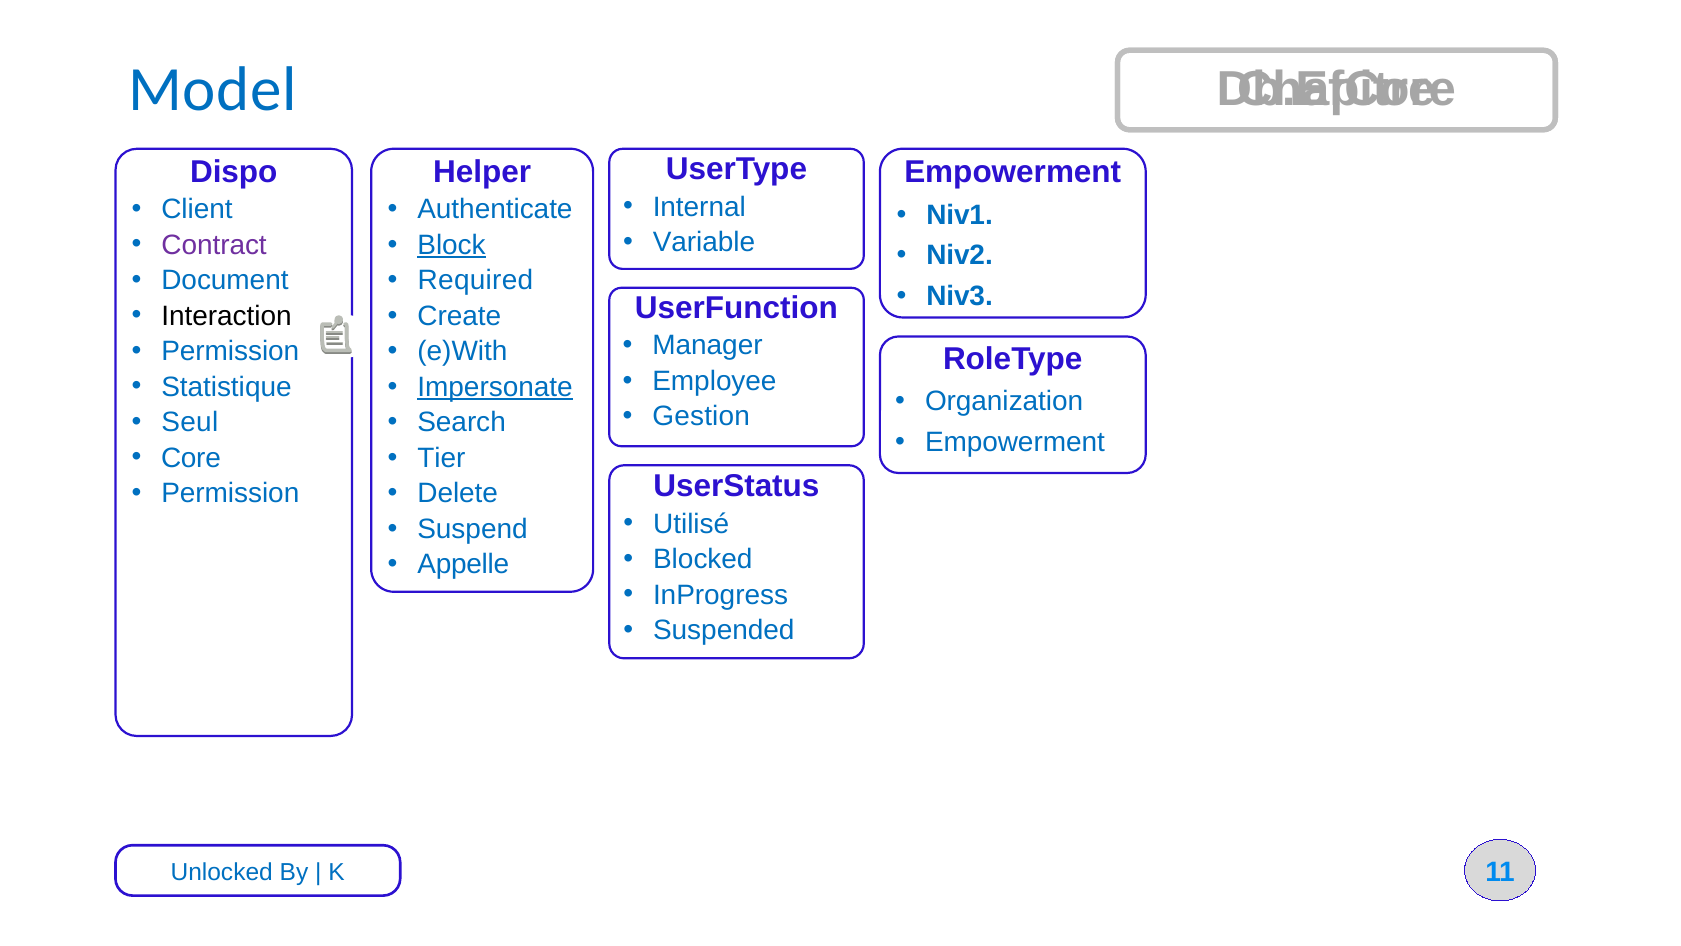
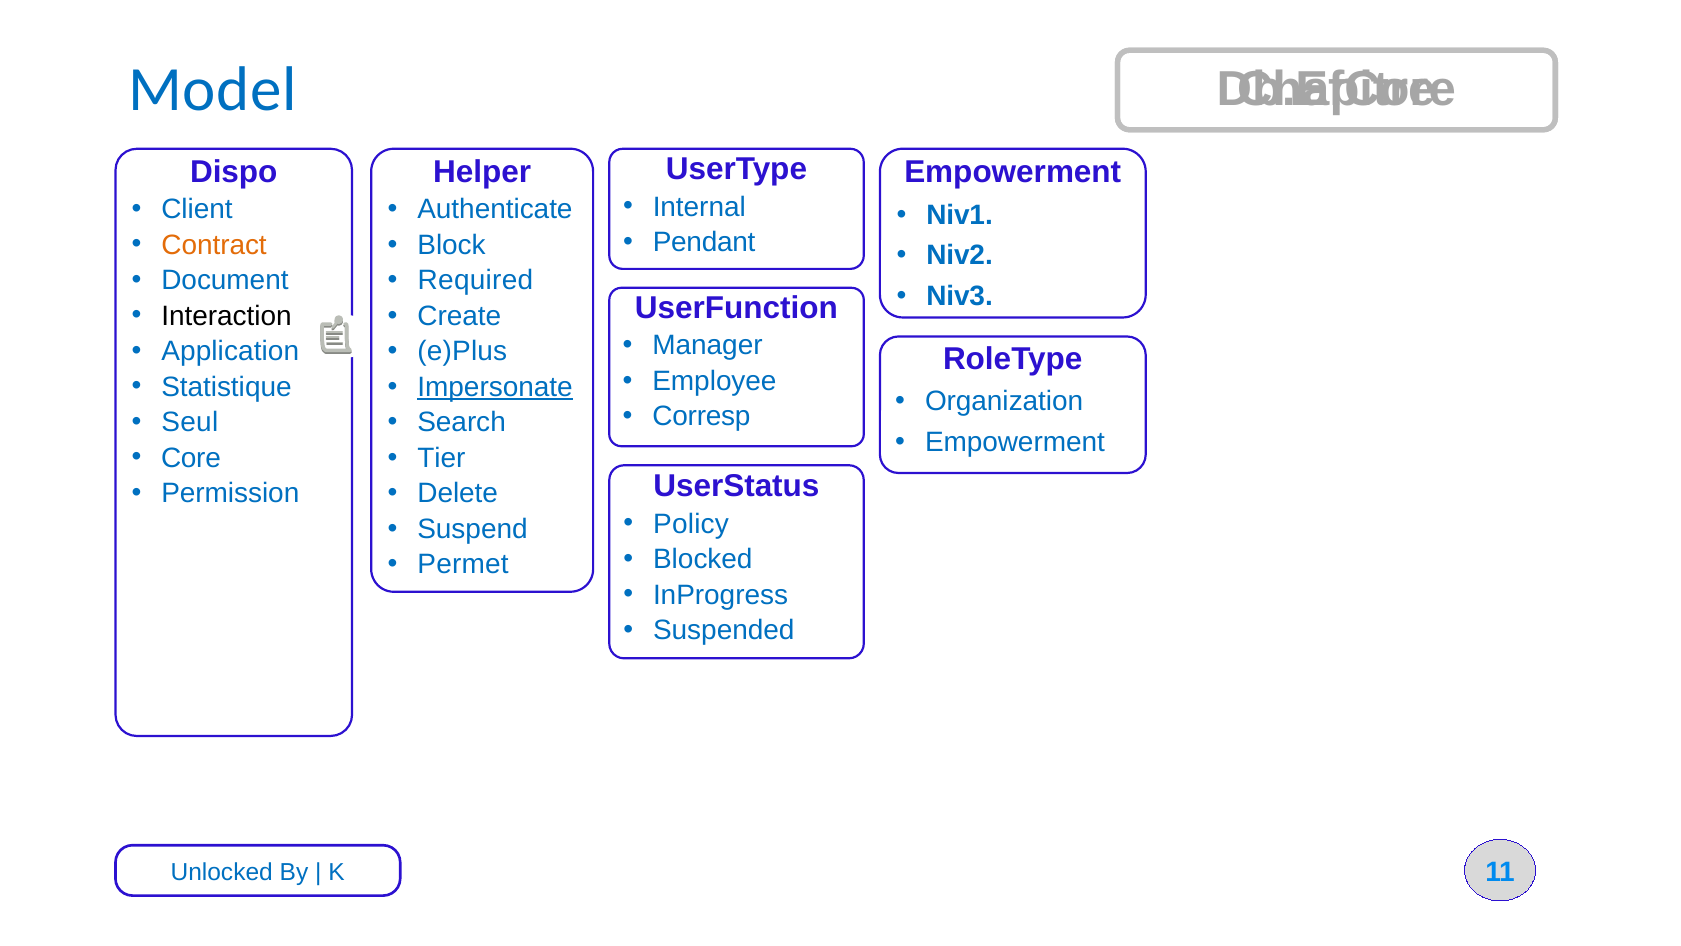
Variable: Variable -> Pendant (704, 242)
Contract colour: purple -> orange (214, 245)
Block underline: present -> none (452, 245)
Permission: Permission -> Application (230, 351)
e)With: e)With -> e)Plus (462, 351)
Gestion: Gestion -> Corresp (701, 416)
Utilisé: Utilisé -> Policy (691, 524)
Appelle: Appelle -> Permet (463, 564)
